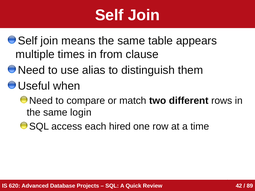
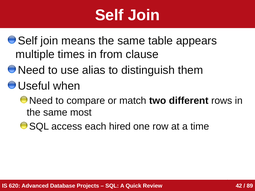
login: login -> most (81, 113)
